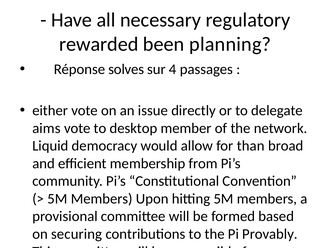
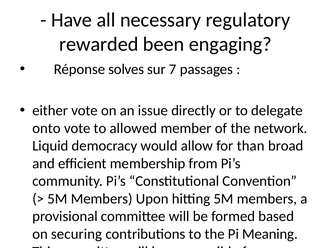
planning: planning -> engaging (230, 44)
4: 4 -> 7 (173, 69)
aims: aims -> onto (46, 128)
desktop: desktop -> allowed (133, 128)
Provably: Provably -> Meaning (270, 234)
